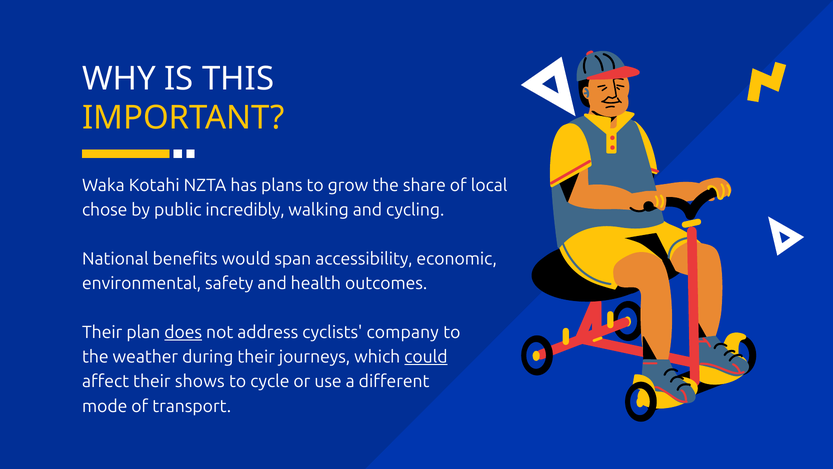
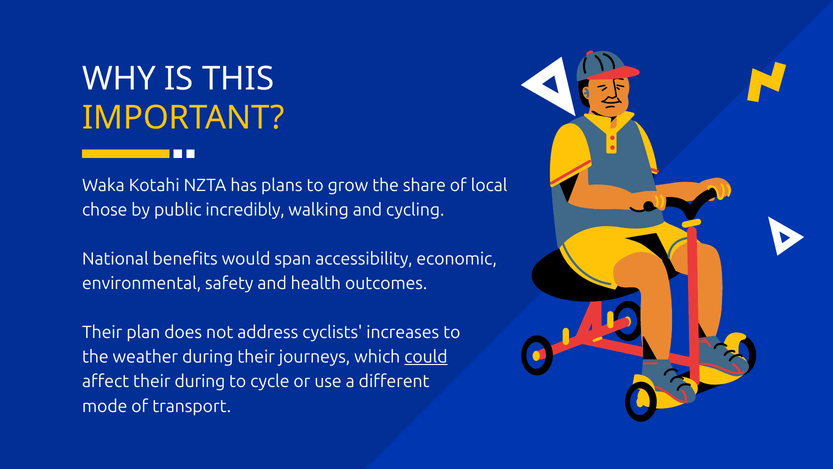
does underline: present -> none (183, 332)
company: company -> increases (403, 332)
their shows: shows -> during (200, 381)
